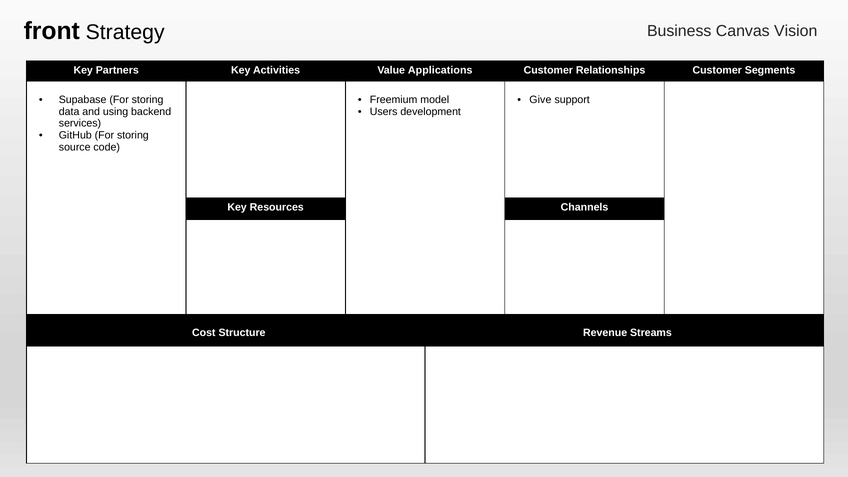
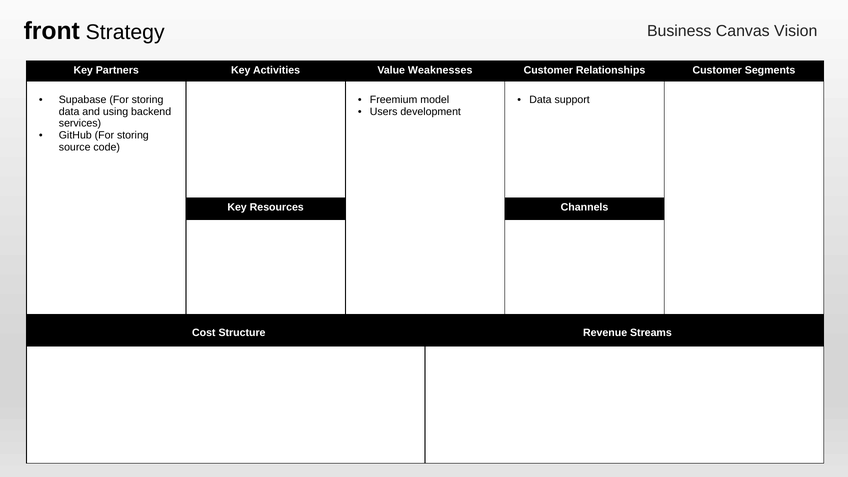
Applications: Applications -> Weaknesses (440, 70)
Give: Give -> Data (540, 100)
